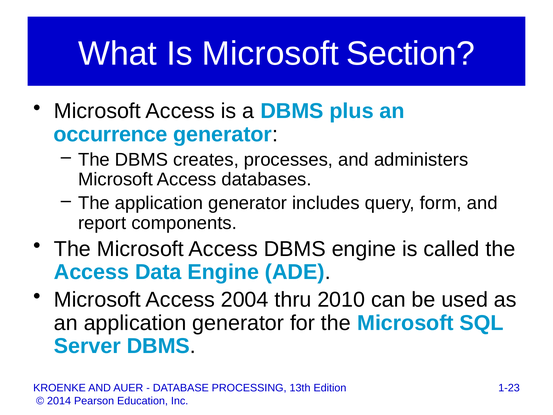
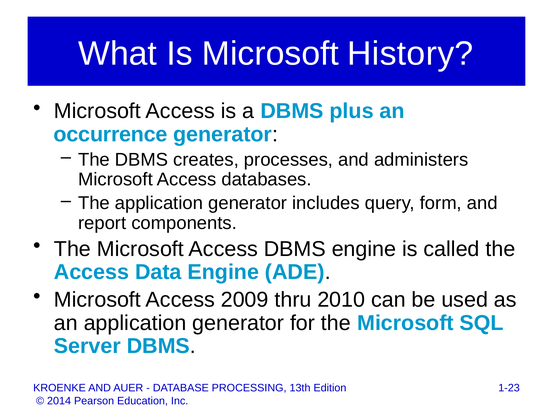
Section: Section -> History (410, 54)
2004: 2004 -> 2009 (245, 300)
